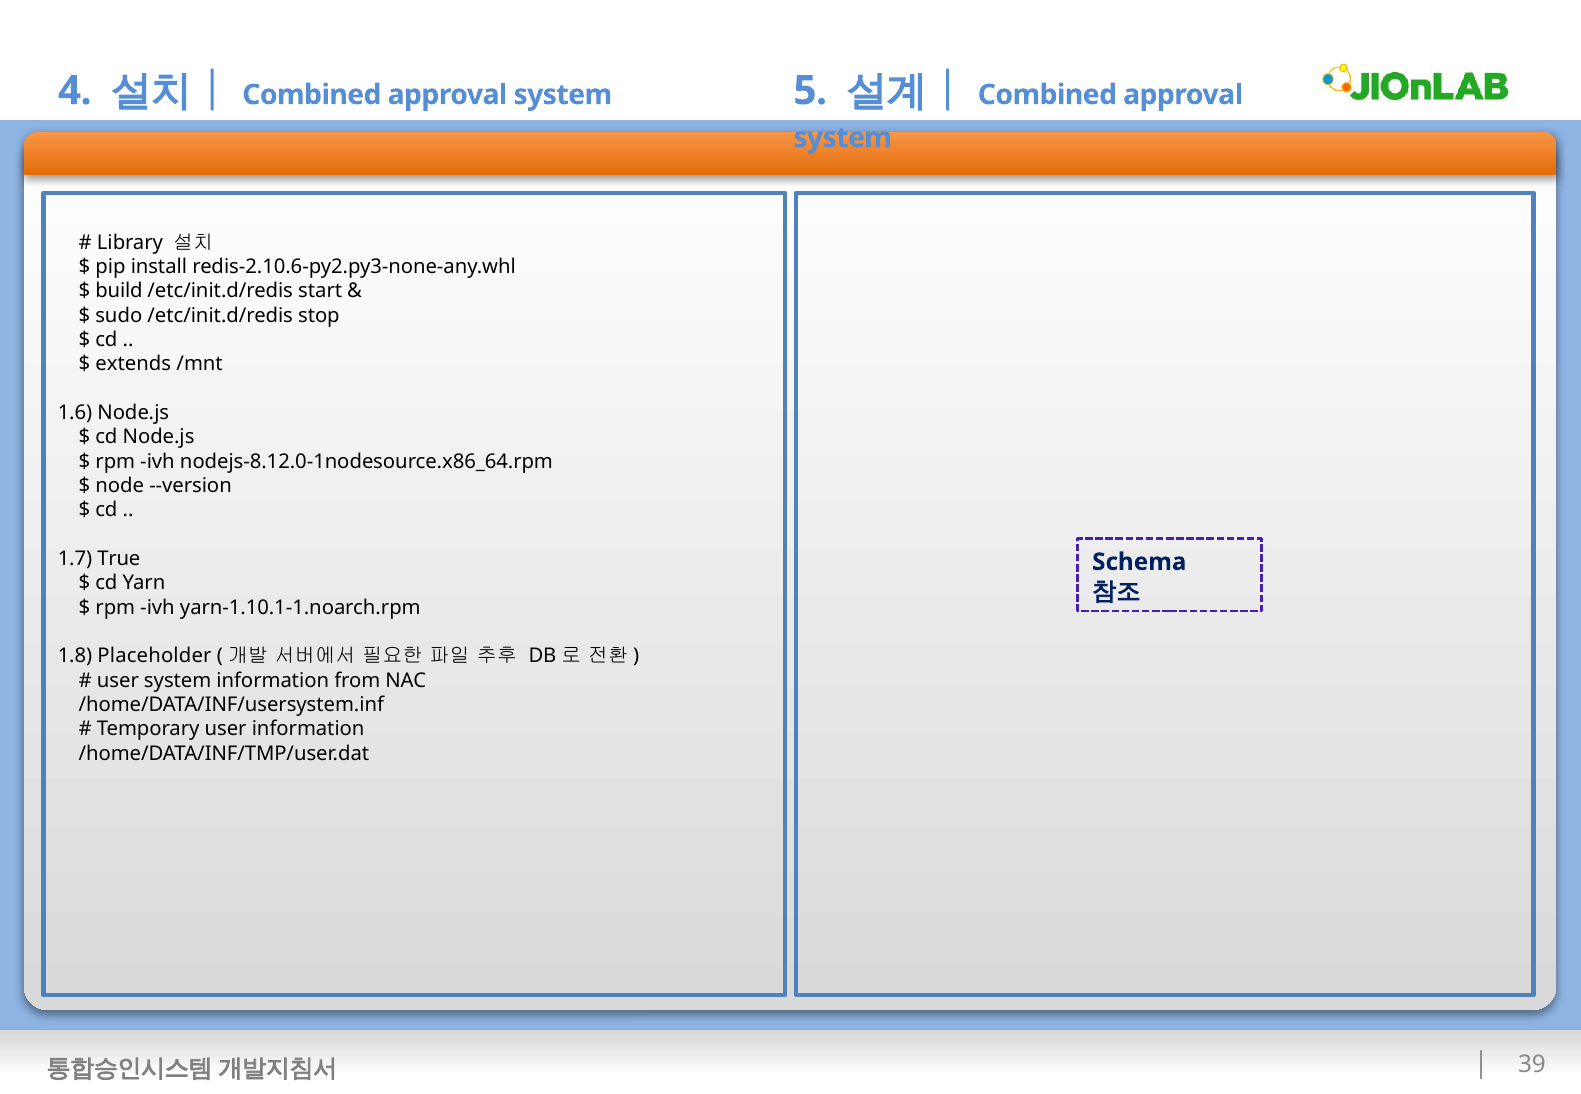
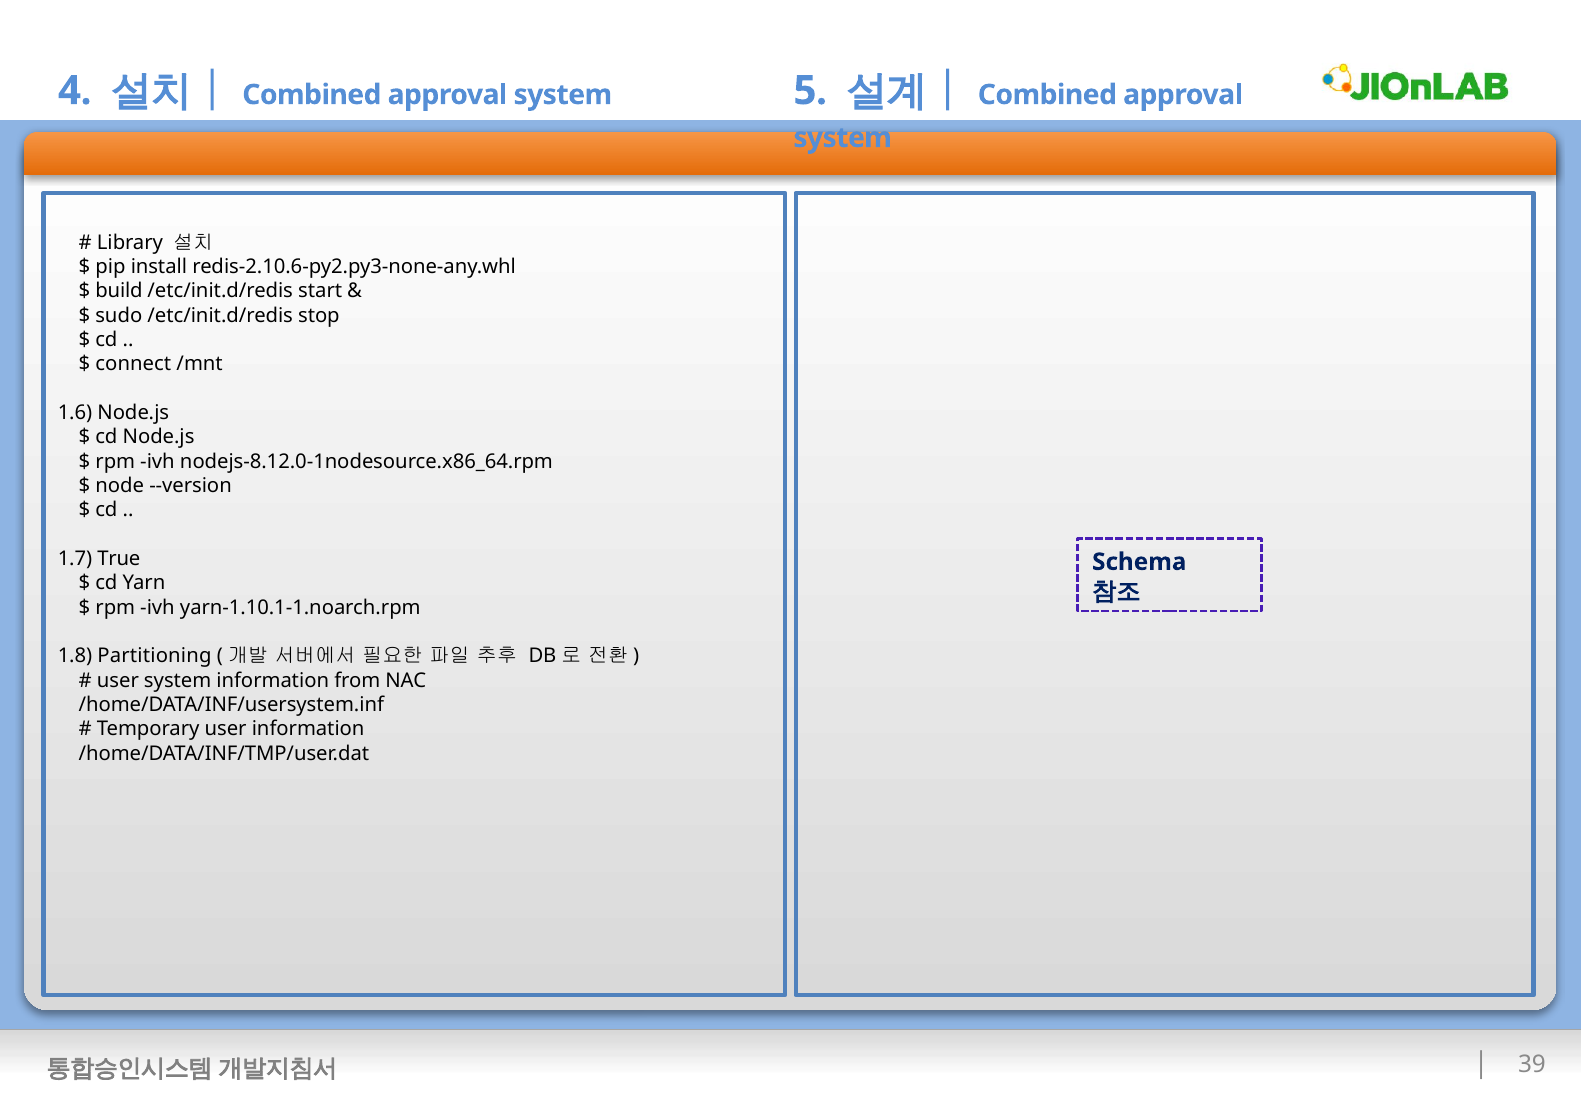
extends: extends -> connect (133, 364)
Placeholder: Placeholder -> Partitioning (154, 657)
